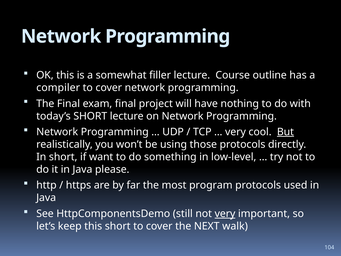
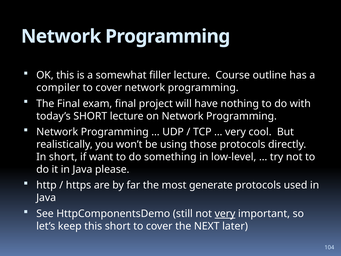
But underline: present -> none (285, 132)
program: program -> generate (211, 185)
walk: walk -> later (235, 226)
